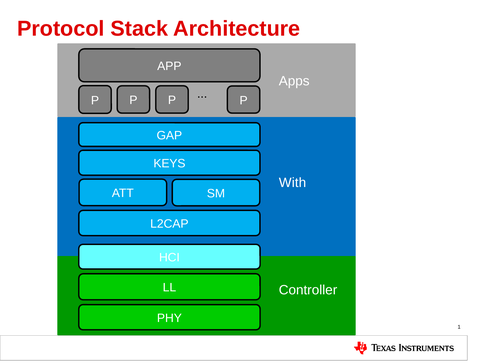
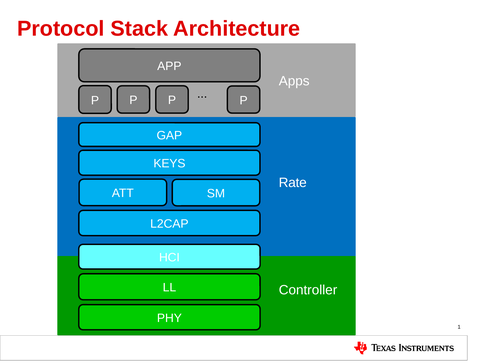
With: With -> Rate (293, 183)
